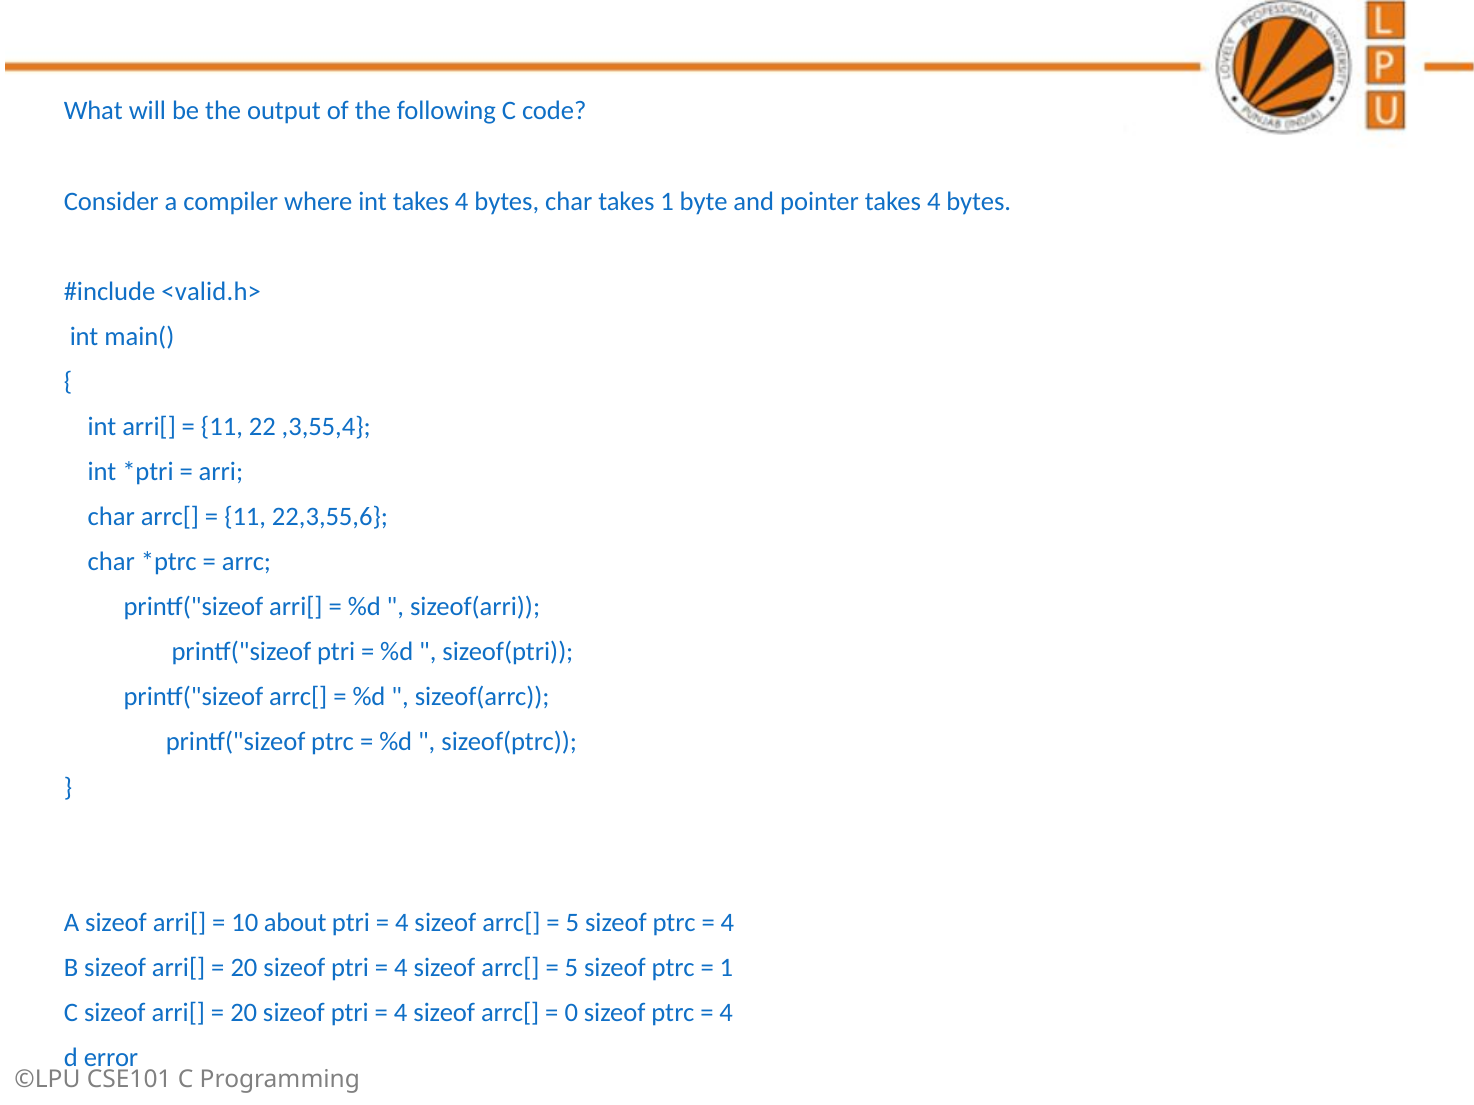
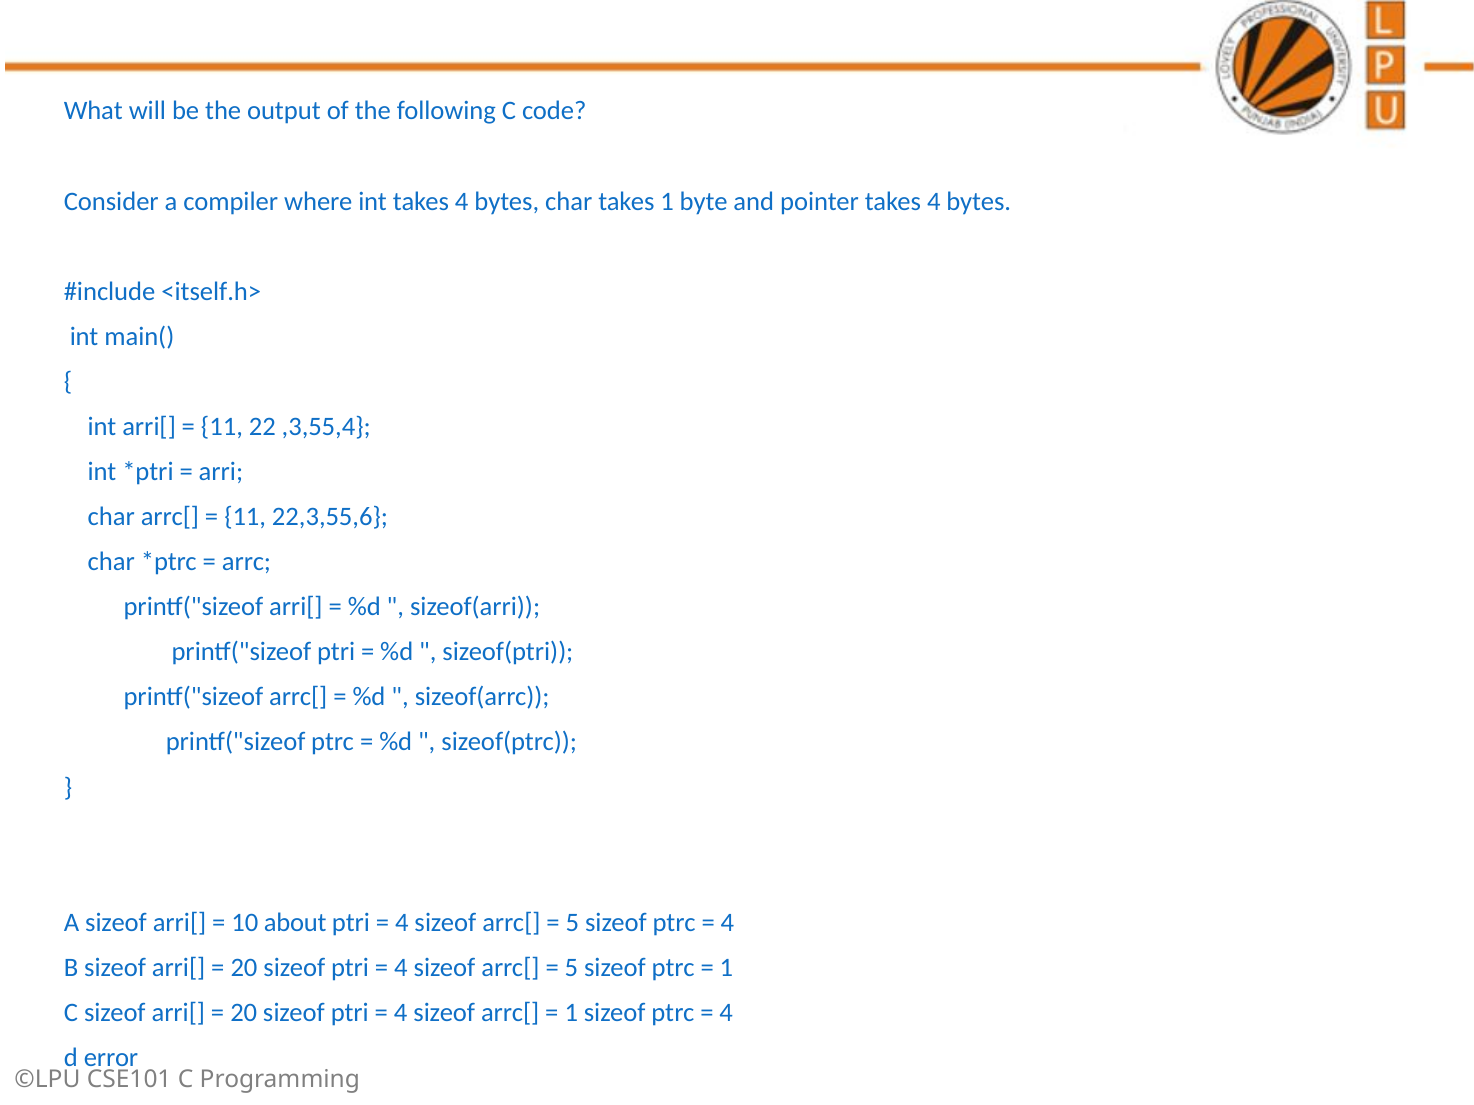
<valid.h>: <valid.h> -> <itself.h> (211, 292)
0: 0 -> 1 (571, 1013)
